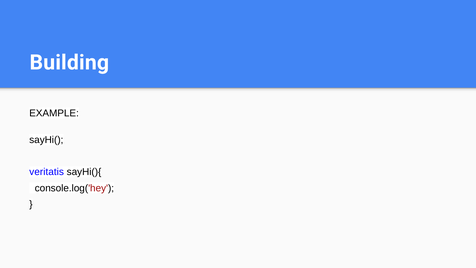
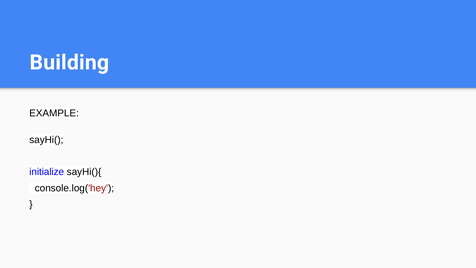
veritatis: veritatis -> initialize (47, 172)
